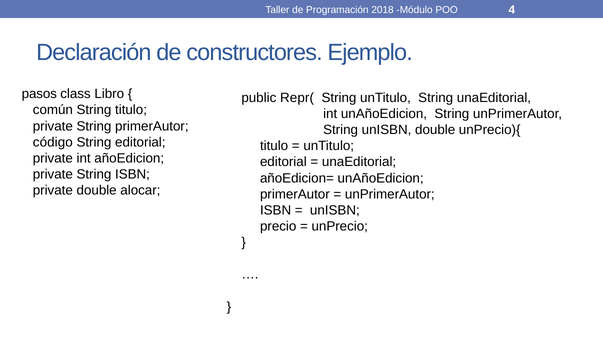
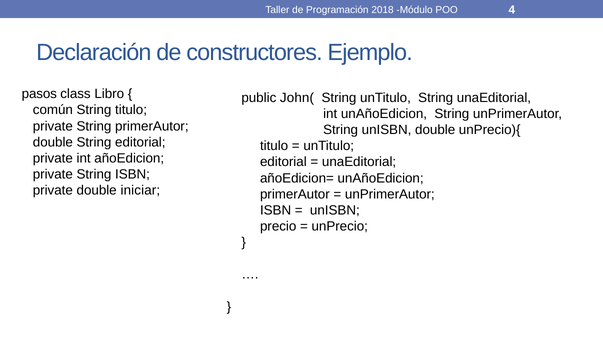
Repr(: Repr( -> John( (297, 98)
código: código -> double (53, 142)
alocar: alocar -> iniciar (140, 190)
